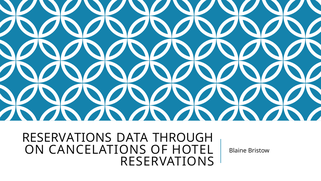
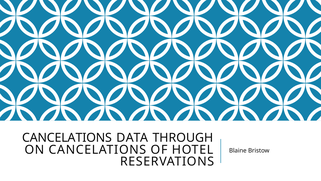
RESERVATIONS: RESERVATIONS -> CANCELATIONS (67, 137)
